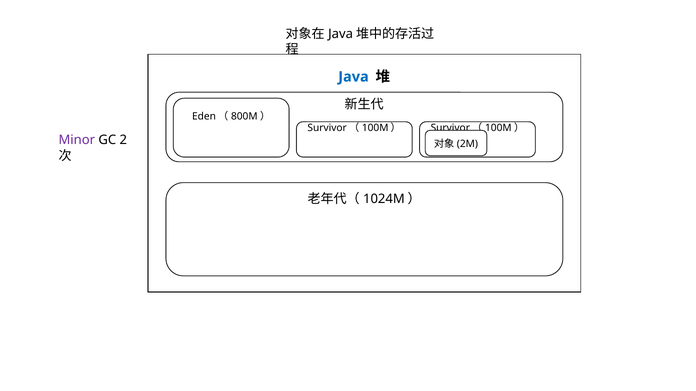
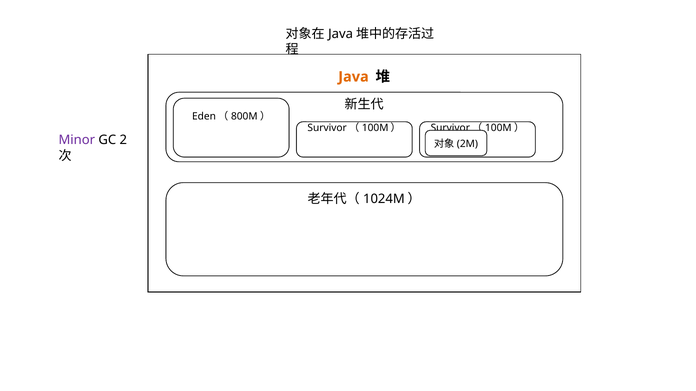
Java colour: blue -> orange (354, 77)
